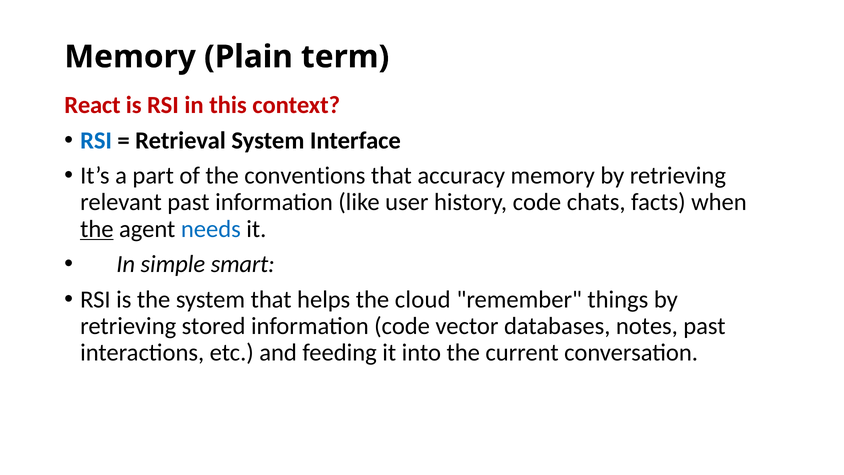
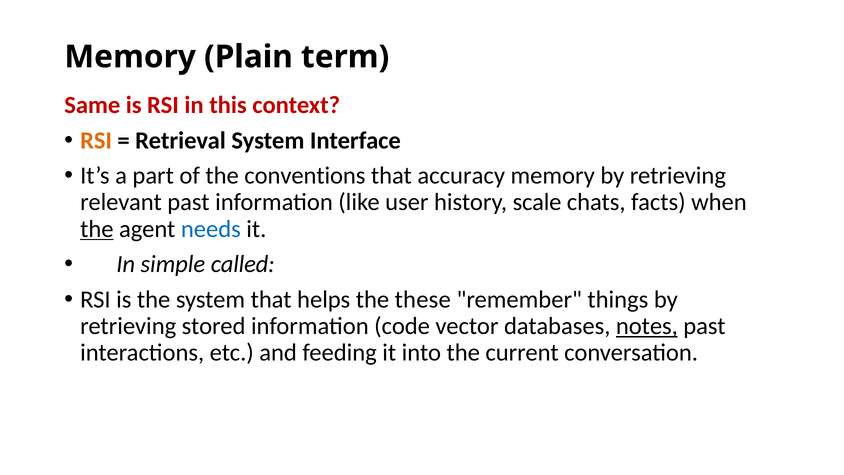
React: React -> Same (92, 105)
RSI colour: blue -> orange (96, 140)
history code: code -> scale (537, 202)
smart: smart -> called (243, 264)
cloud: cloud -> these (423, 299)
notes underline: none -> present (647, 326)
